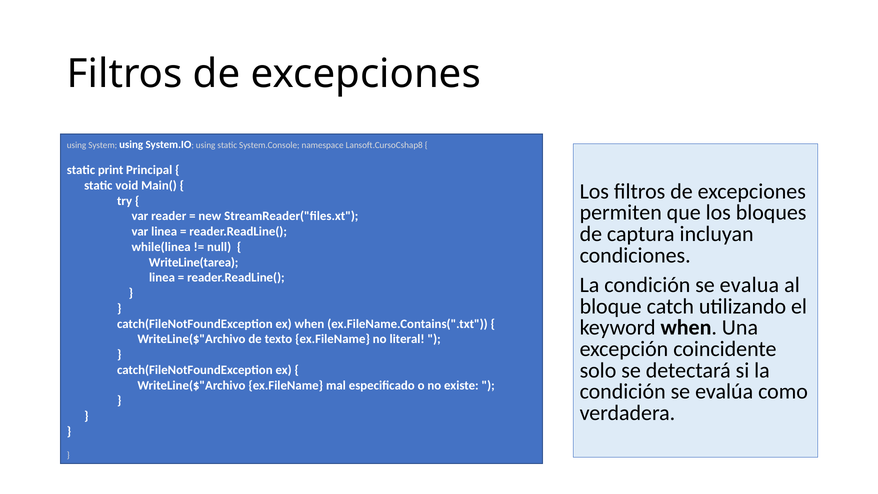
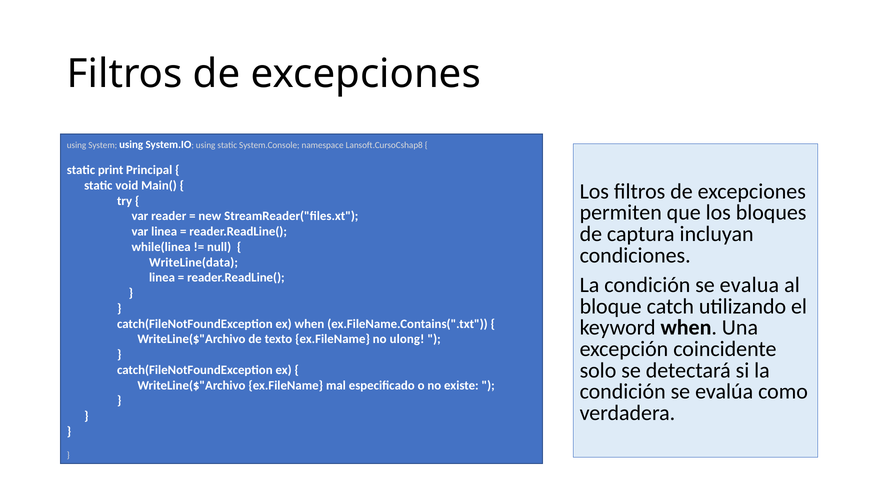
WriteLine(tarea: WriteLine(tarea -> WriteLine(data (193, 262)
literal: literal -> ulong (407, 339)
